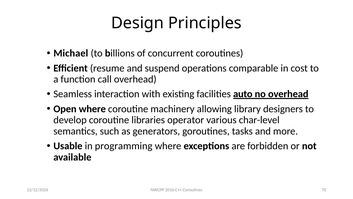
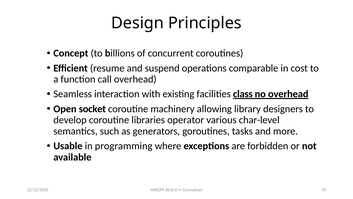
Michael: Michael -> Concept (71, 53)
auto: auto -> class (243, 94)
Open where: where -> socket (92, 109)
